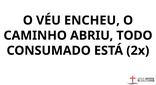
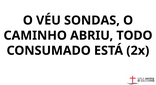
ENCHEU: ENCHEU -> SONDAS (92, 20)
